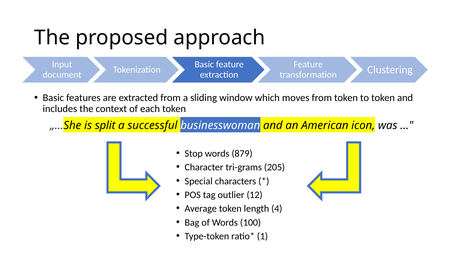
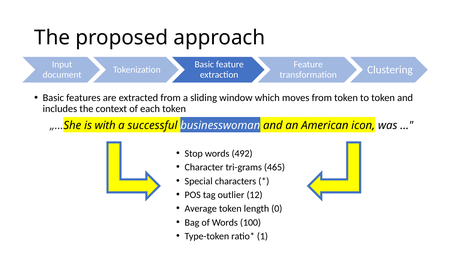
split: split -> with (105, 126)
879: 879 -> 492 (242, 154)
205: 205 -> 465 (275, 167)
4: 4 -> 0 (277, 209)
